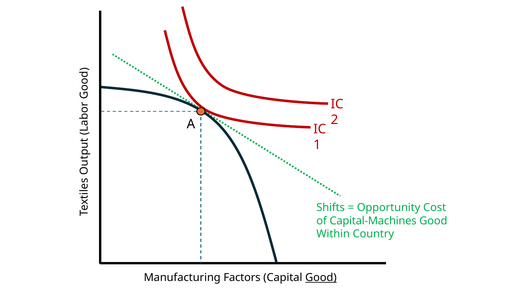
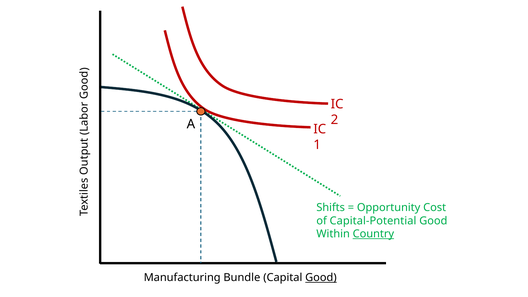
Capital-Machines: Capital-Machines -> Capital-Potential (373, 221)
Country underline: none -> present (373, 234)
Factors: Factors -> Bundle (242, 278)
